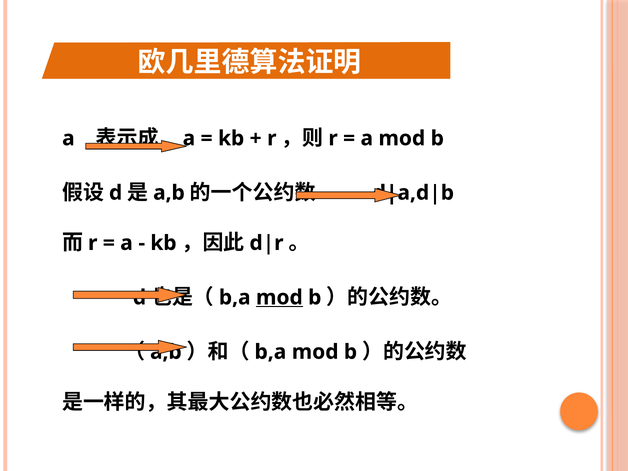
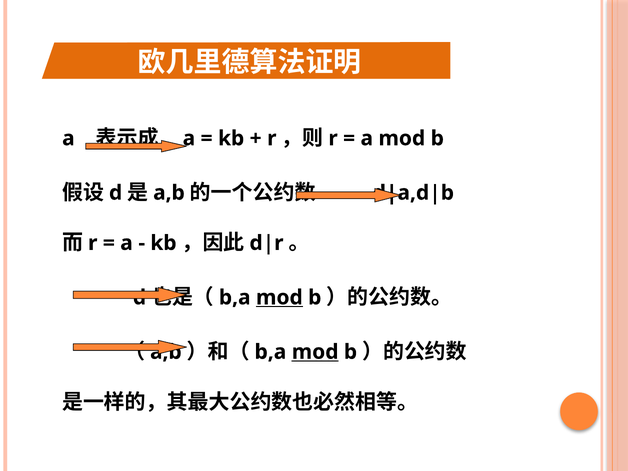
mod underline: none -> present (315, 352)
